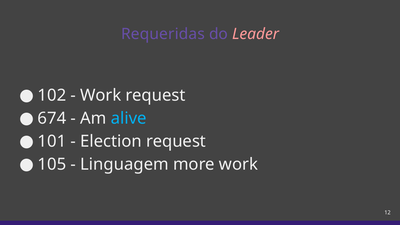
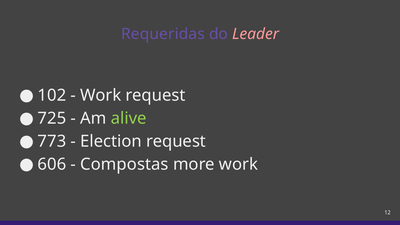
674: 674 -> 725 (52, 118)
alive colour: light blue -> light green (129, 118)
101: 101 -> 773 (52, 141)
105: 105 -> 606 (52, 164)
Linguagem: Linguagem -> Compostas (124, 164)
